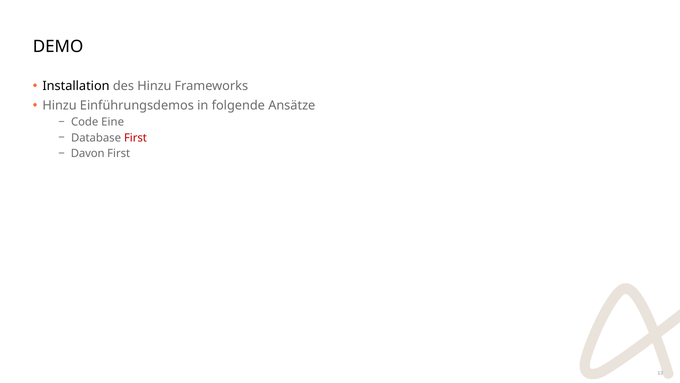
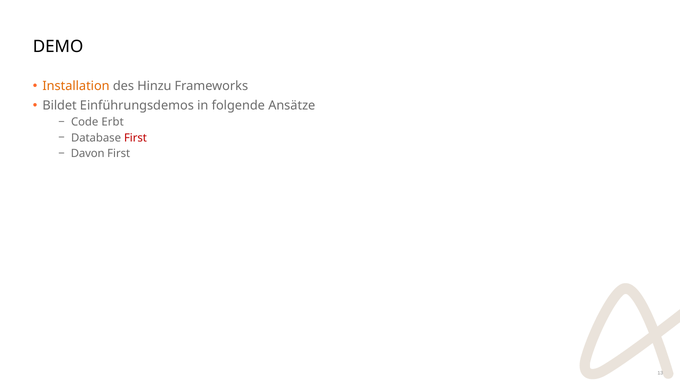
Installation colour: black -> orange (76, 86)
Hinzu: Hinzu -> Bildet (60, 105)
Eine: Eine -> Erbt (113, 122)
